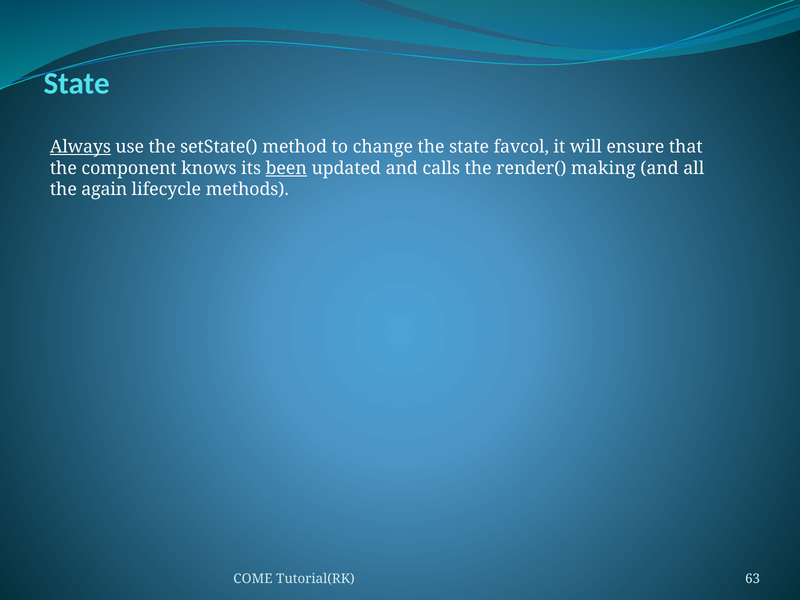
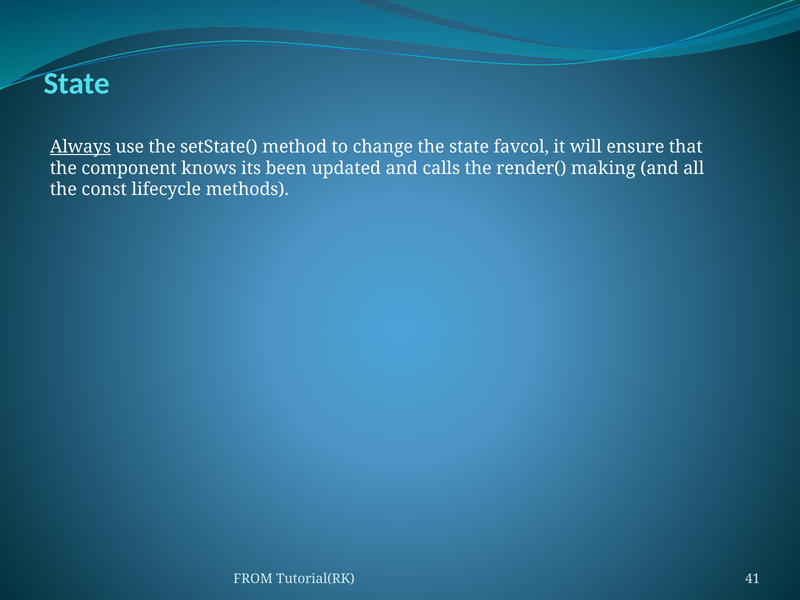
been underline: present -> none (286, 168)
again: again -> const (104, 190)
COME: COME -> FROM (253, 579)
63: 63 -> 41 (753, 579)
